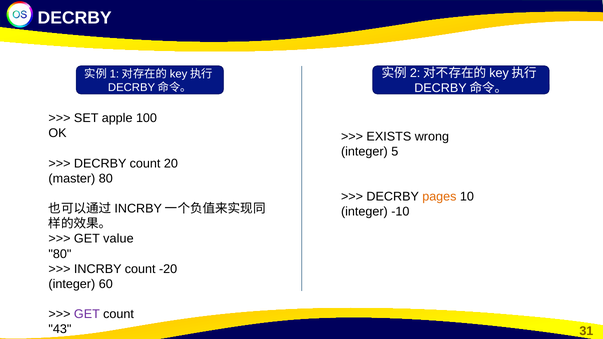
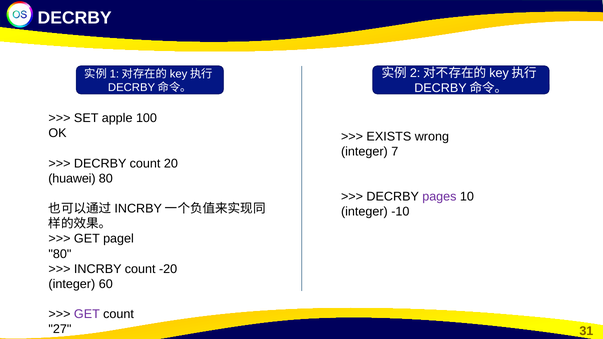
5: 5 -> 7 (395, 152)
master: master -> huawei (72, 179)
pages colour: orange -> purple (439, 197)
value: value -> pagel (119, 239)
43: 43 -> 27 (60, 329)
